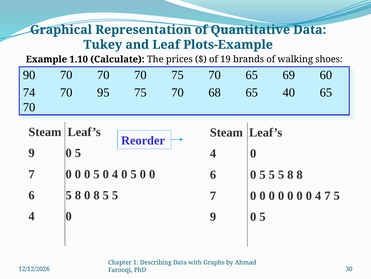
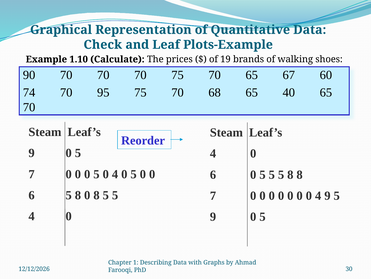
Tukey: Tukey -> Check (103, 45)
69: 69 -> 67 (289, 75)
4 7: 7 -> 9 (327, 195)
